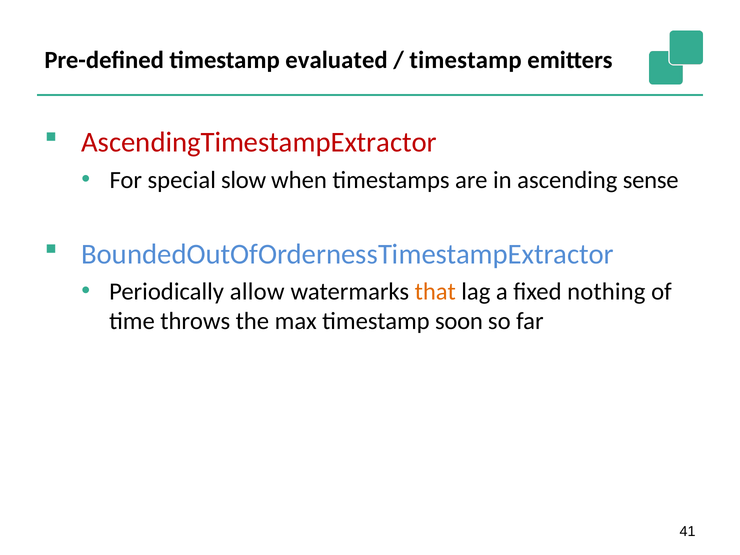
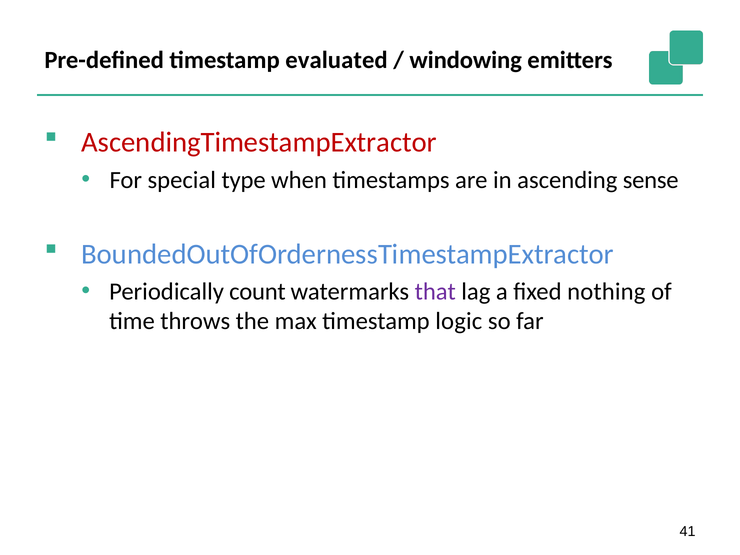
timestamp: timestamp -> windowing (466, 60)
slow: slow -> type (244, 180)
allow: allow -> count (257, 291)
that colour: orange -> purple (435, 291)
soon: soon -> logic (459, 321)
